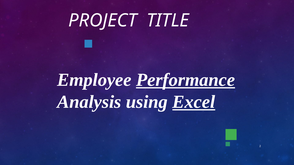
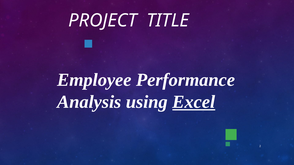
Performance underline: present -> none (186, 80)
